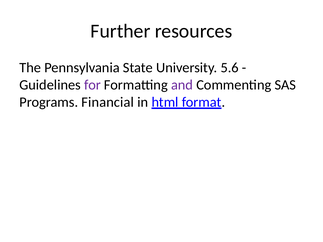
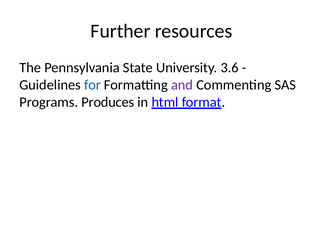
5.6: 5.6 -> 3.6 (230, 68)
for colour: purple -> blue (92, 85)
Financial: Financial -> Produces (108, 102)
